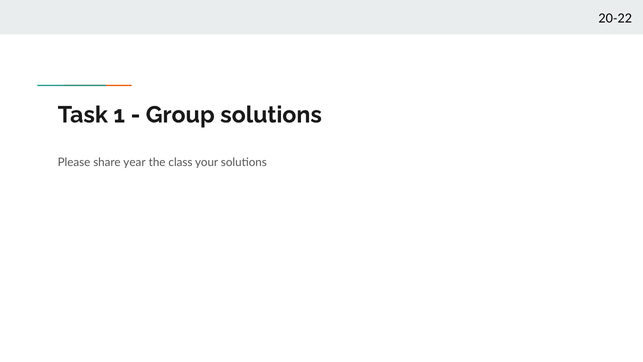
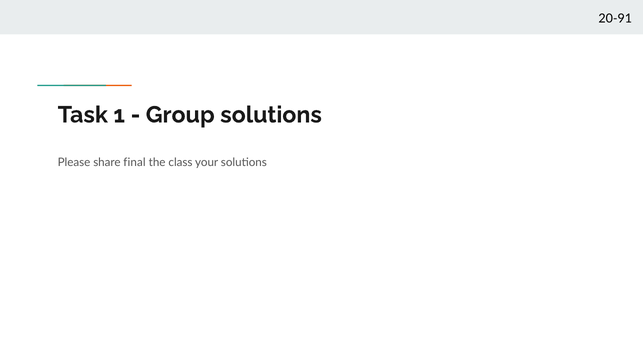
20-22: 20-22 -> 20-91 (615, 19)
year: year -> final (135, 162)
